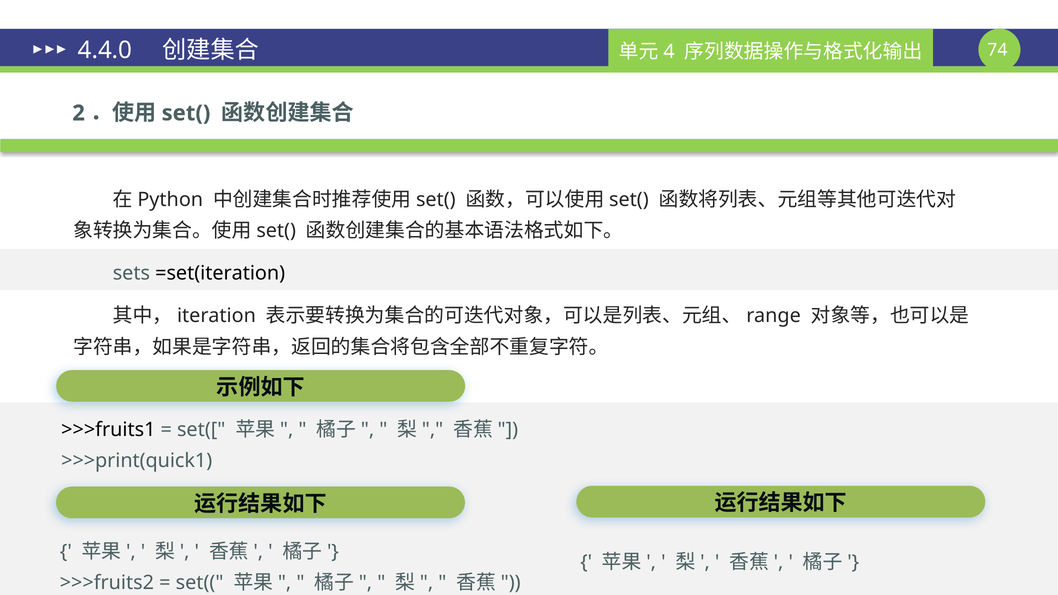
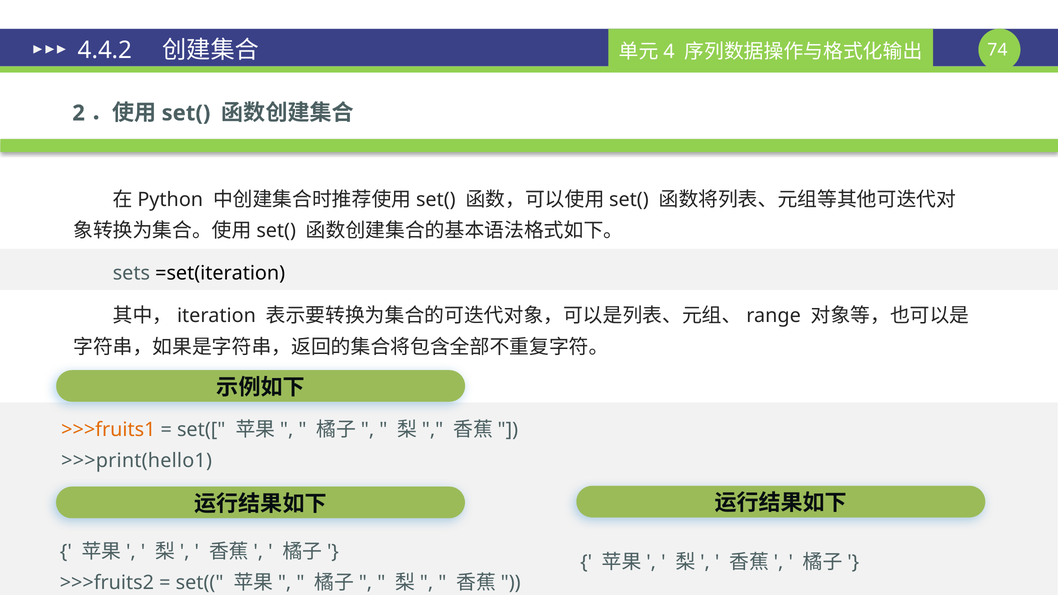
4.4.0: 4.4.0 -> 4.4.2 (105, 50)
>>>fruits1 colour: black -> orange (108, 430)
>>>print(quick1: >>>print(quick1 -> >>>print(hello1 (137, 461)
